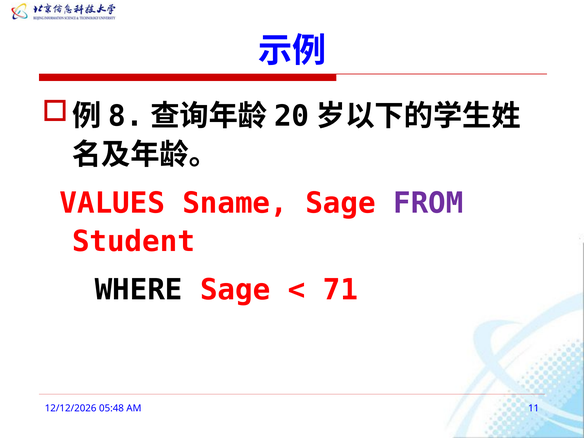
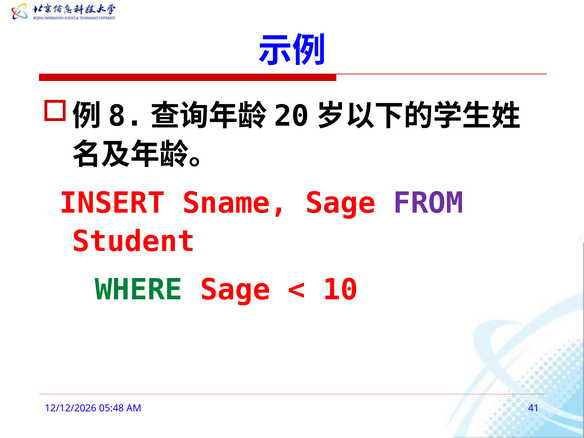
VALUES: VALUES -> INSERT (112, 203)
WHERE colour: black -> green (139, 290)
71: 71 -> 10 (340, 290)
11: 11 -> 41 (534, 408)
